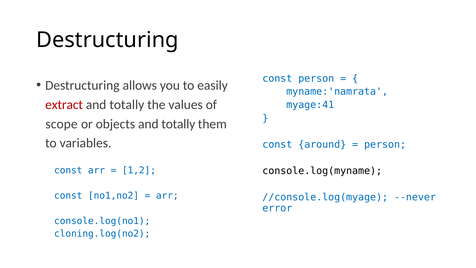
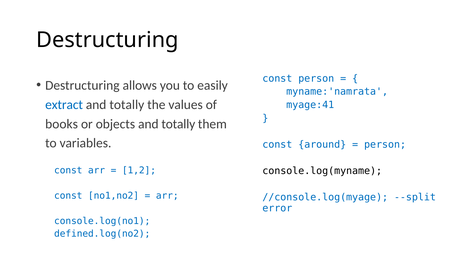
extract colour: red -> blue (64, 105)
scope: scope -> books (62, 124)
--never: --never -> --split (415, 197)
cloning.log(no2: cloning.log(no2 -> defined.log(no2 (102, 234)
